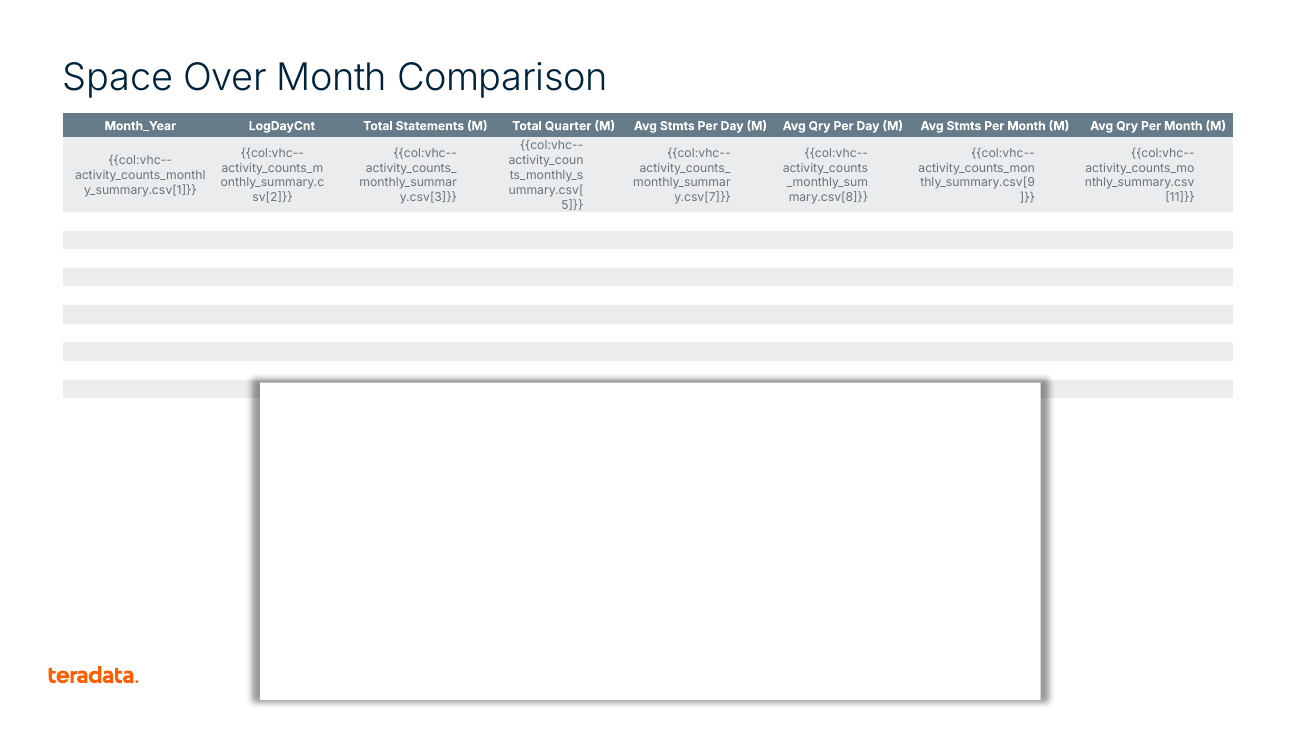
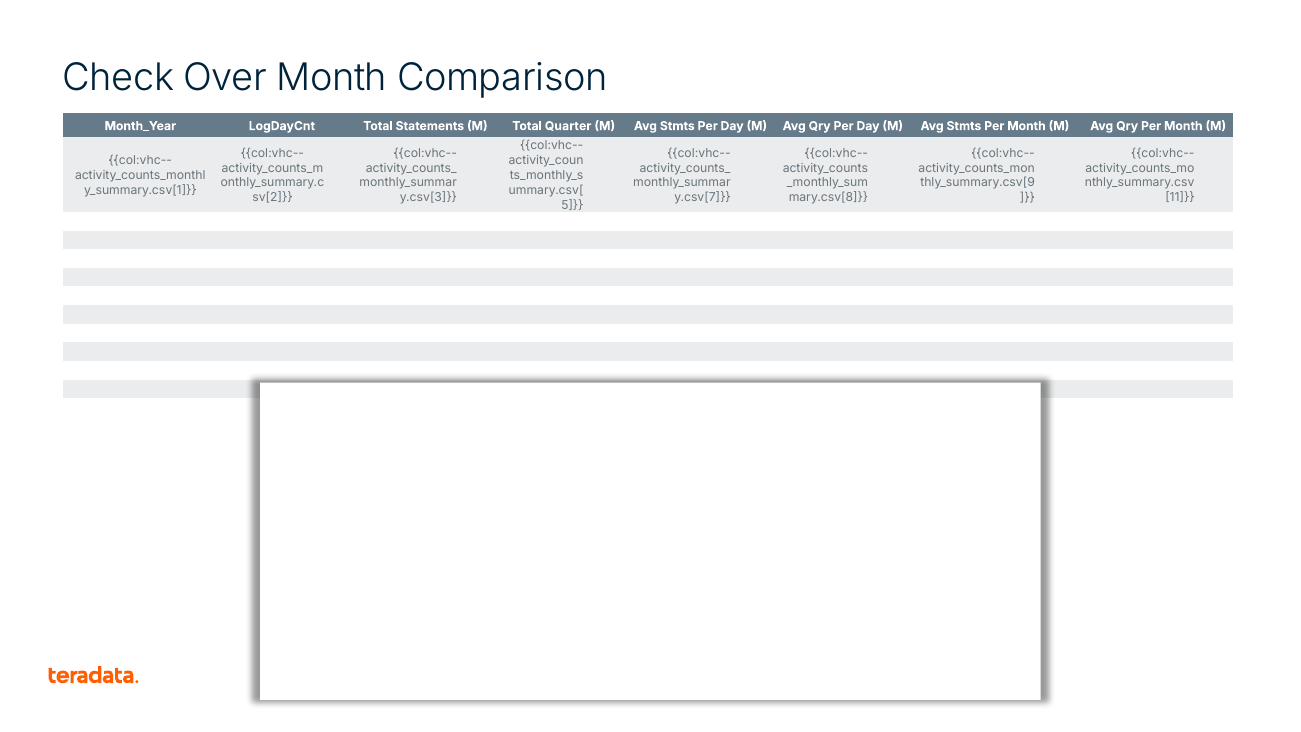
Space: Space -> Check (118, 78)
